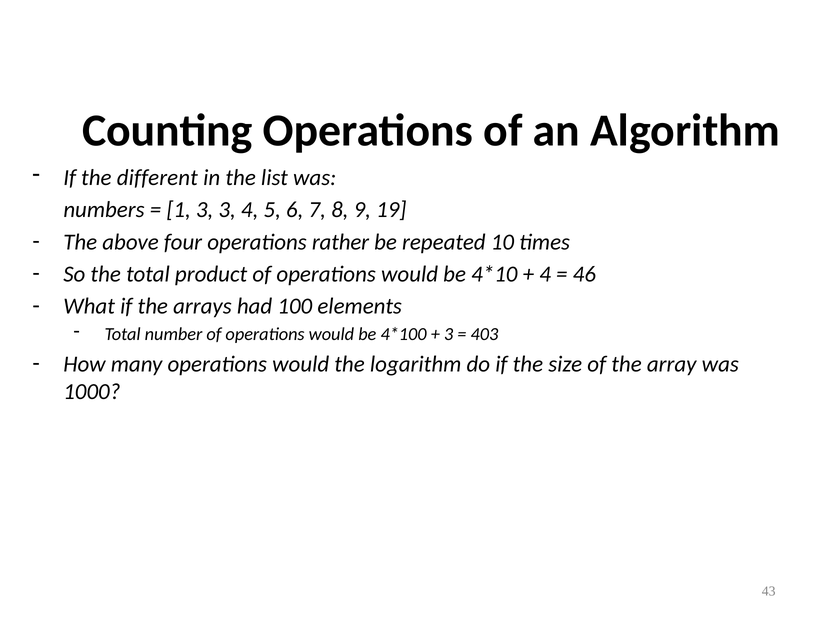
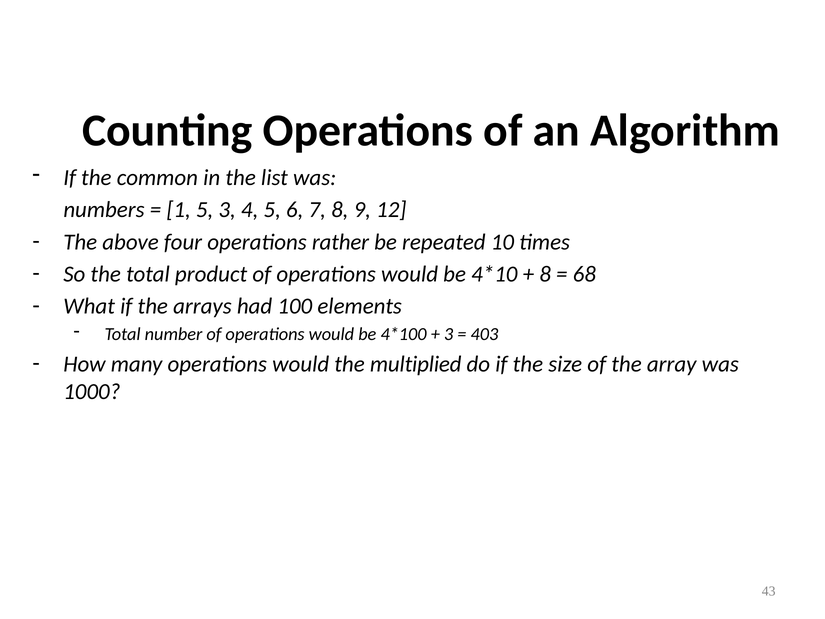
different: different -> common (157, 178)
1 3: 3 -> 5 (205, 210)
19: 19 -> 12 (391, 210)
4: 4 -> 8 (545, 274)
46: 46 -> 68 (584, 274)
logarithm: logarithm -> multiplied (416, 364)
